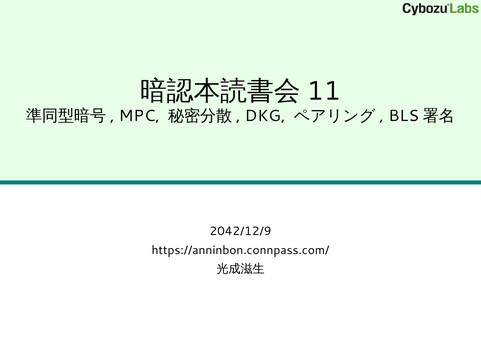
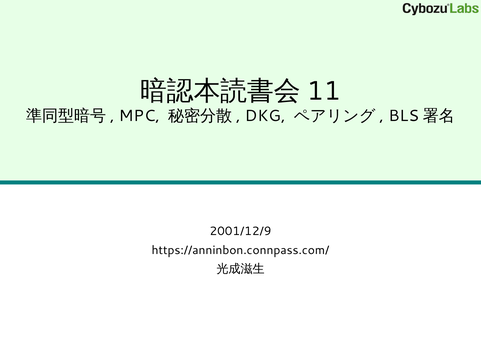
2042/12/9: 2042/12/9 -> 2001/12/9 (240, 231)
